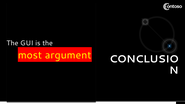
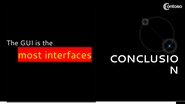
argument: argument -> interfaces (68, 55)
